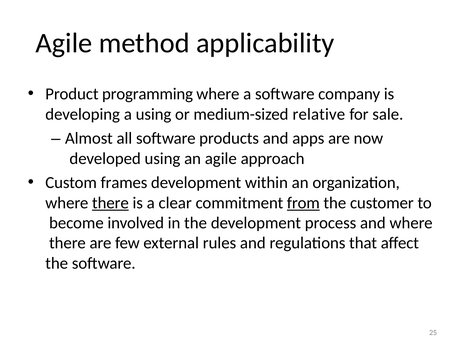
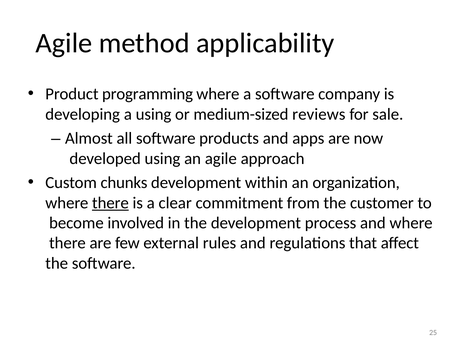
relative: relative -> reviews (319, 114)
frames: frames -> chunks (124, 183)
from underline: present -> none (303, 203)
